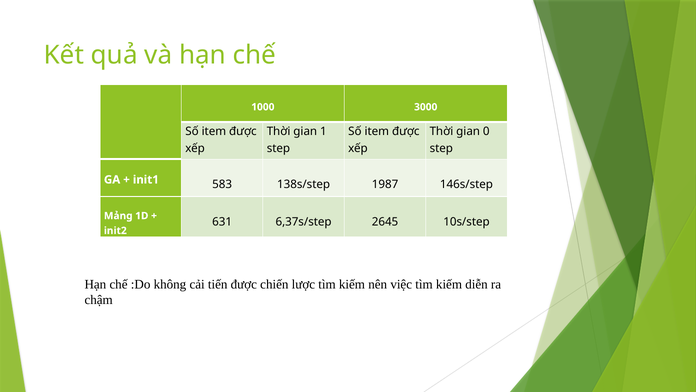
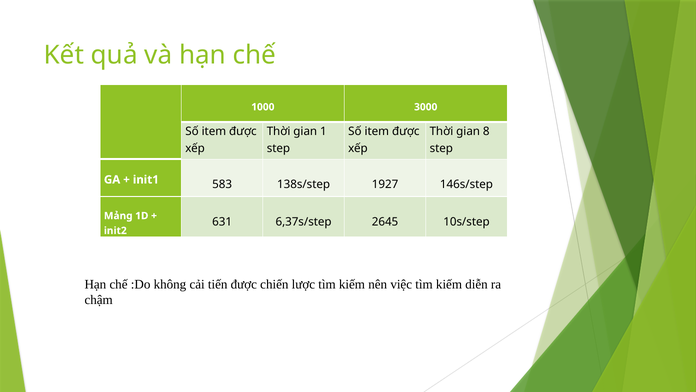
0: 0 -> 8 (486, 131)
1987: 1987 -> 1927 (385, 184)
